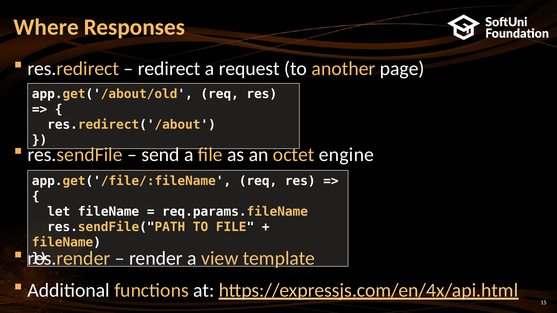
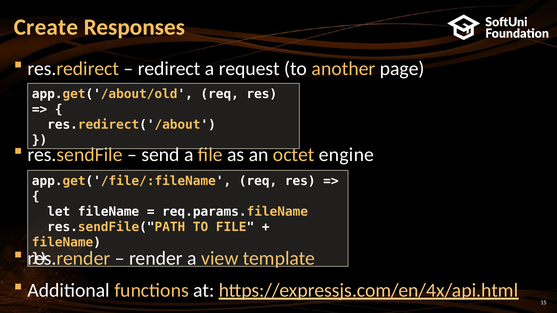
Where: Where -> Create (46, 27)
